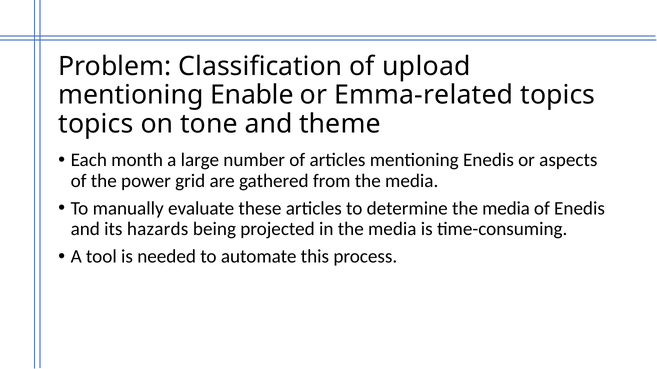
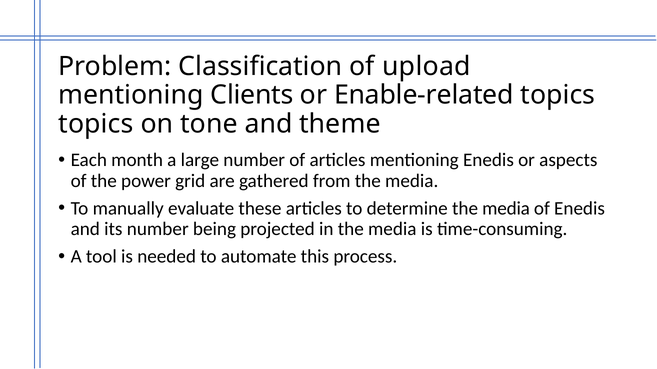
Enable: Enable -> Clients (252, 95)
Emma-related: Emma-related -> Enable-related (424, 95)
its hazards: hazards -> number (158, 229)
